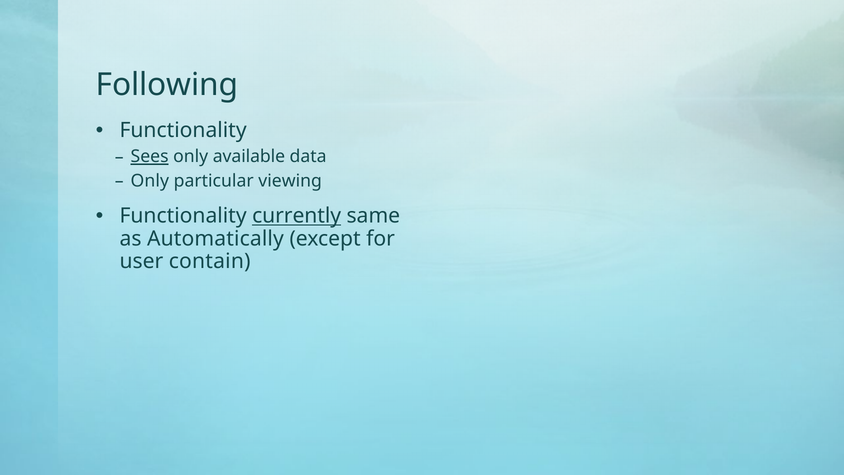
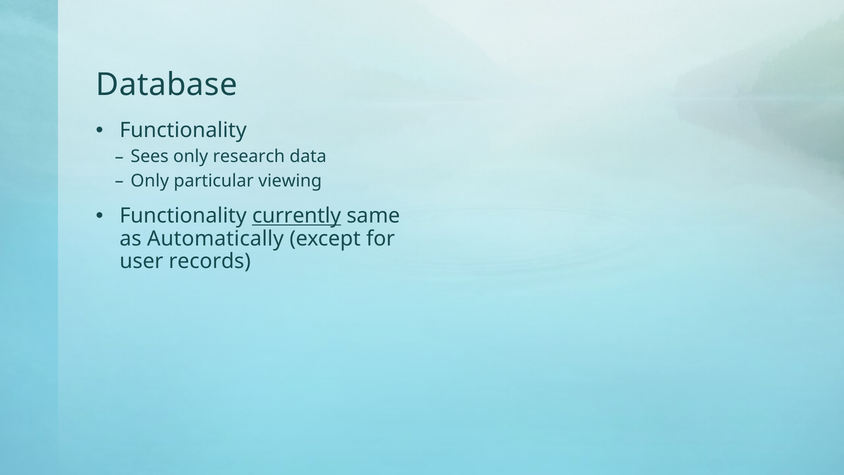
Following: Following -> Database (167, 85)
Sees underline: present -> none (150, 157)
available: available -> research (249, 157)
contain: contain -> records (210, 261)
